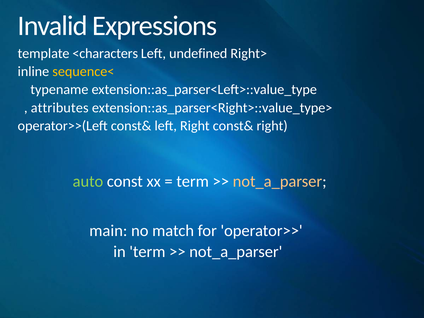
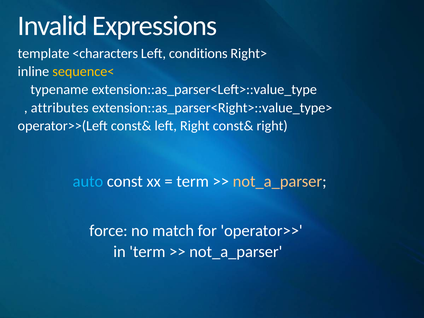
undefined: undefined -> conditions (198, 53)
auto colour: light green -> light blue (88, 181)
main: main -> force (108, 231)
